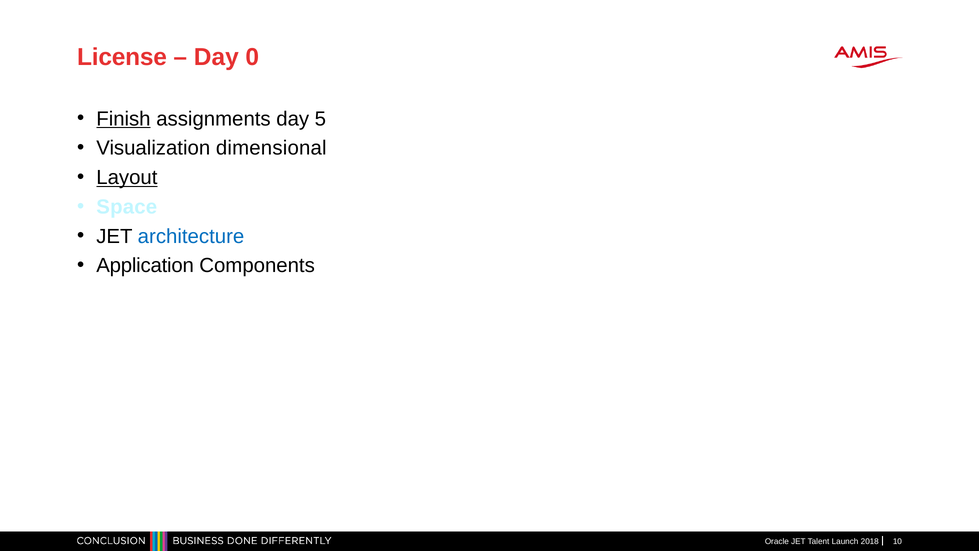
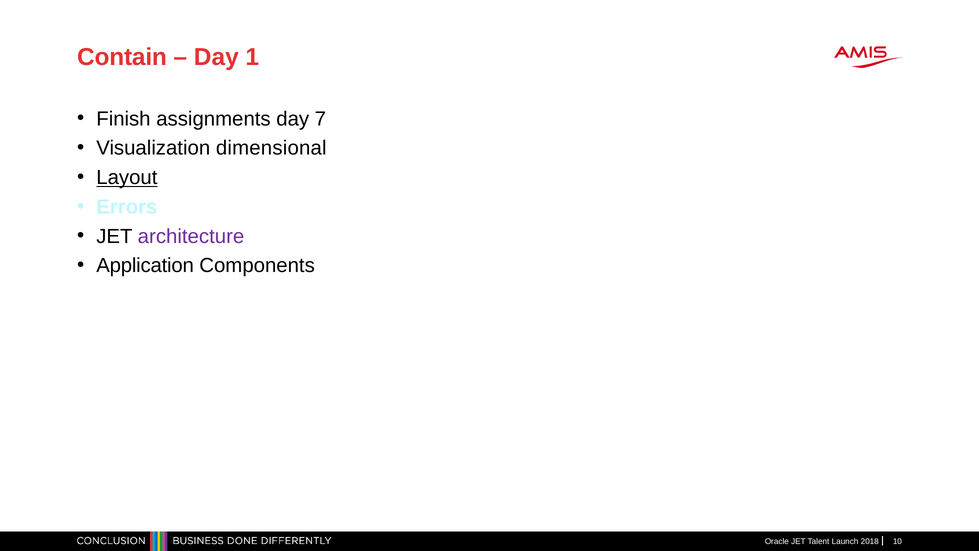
License: License -> Contain (122, 57)
0: 0 -> 1 (252, 57)
Finish underline: present -> none (123, 119)
5: 5 -> 7 (320, 119)
Space: Space -> Errors (127, 207)
architecture colour: blue -> purple (191, 236)
